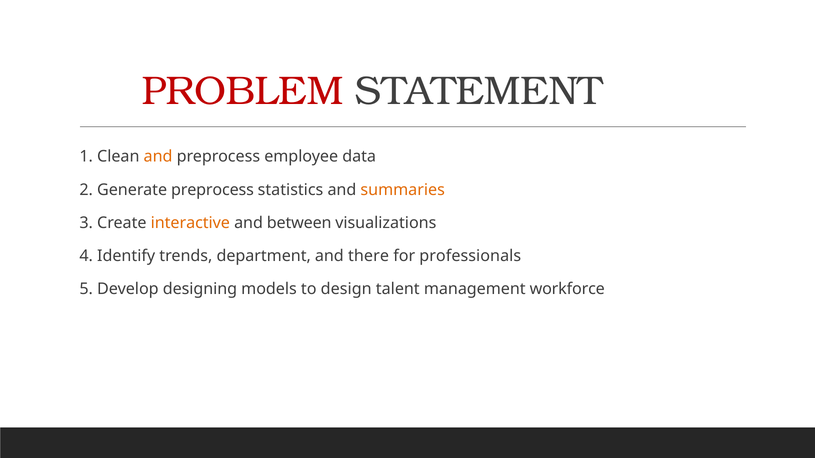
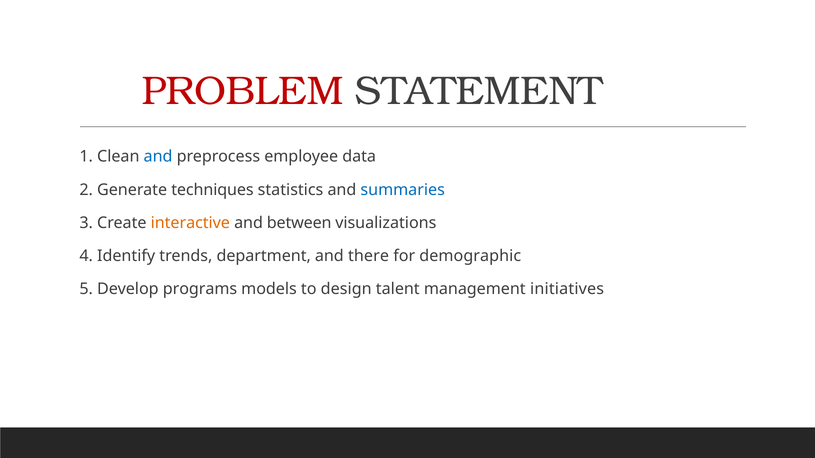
and colour: orange -> blue (158, 157)
Generate preprocess: preprocess -> techniques (212, 190)
summaries colour: orange -> blue (403, 190)
professionals: professionals -> demographic (470, 256)
designing: designing -> programs (200, 289)
workforce: workforce -> initiatives (567, 289)
